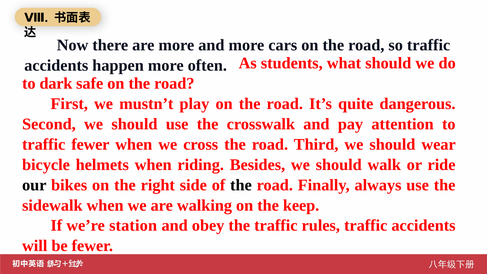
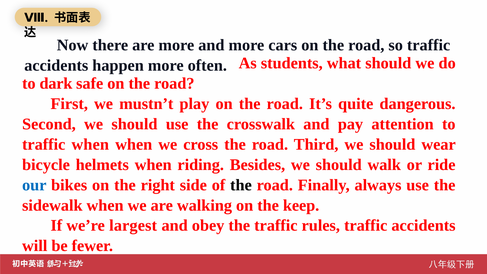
traffic fewer: fewer -> when (90, 144)
our colour: black -> blue (34, 185)
station: station -> largest (133, 226)
